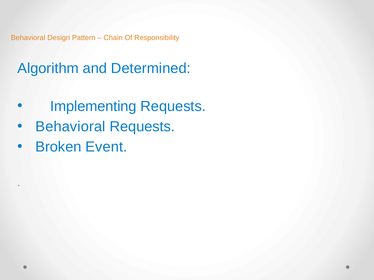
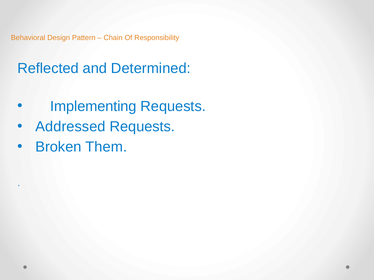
Algorithm: Algorithm -> Reflected (48, 69)
Behavioral: Behavioral -> Addressed (70, 127)
Event: Event -> Them (106, 147)
